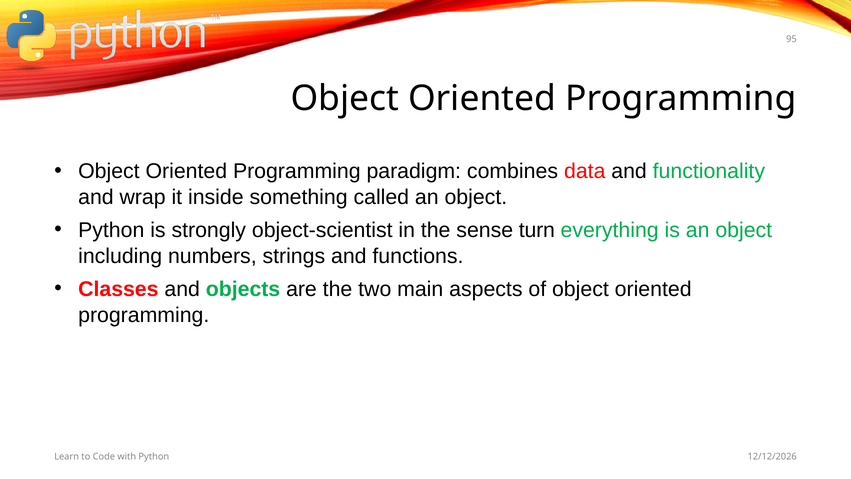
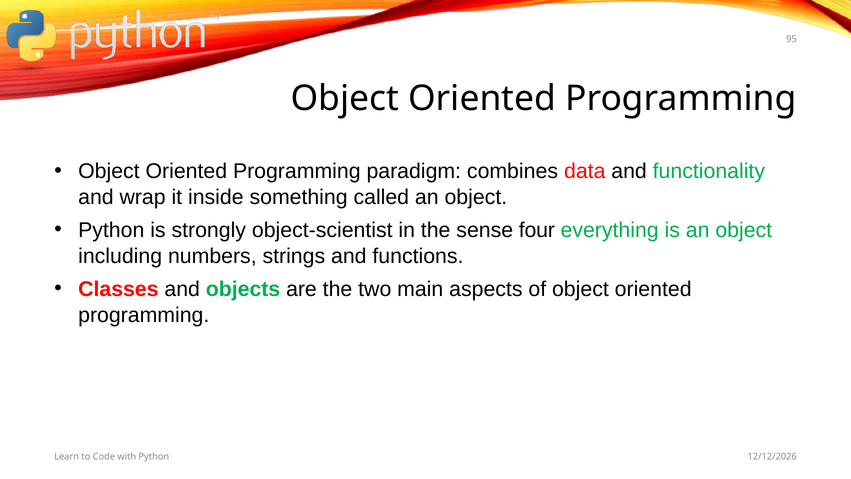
turn: turn -> four (537, 230)
